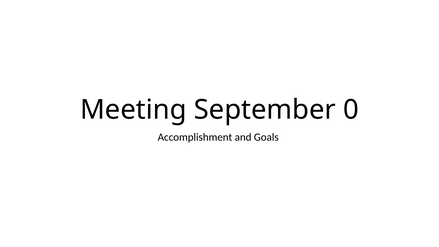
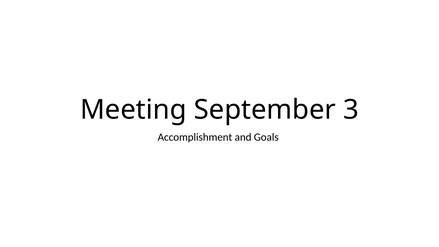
0: 0 -> 3 (351, 110)
